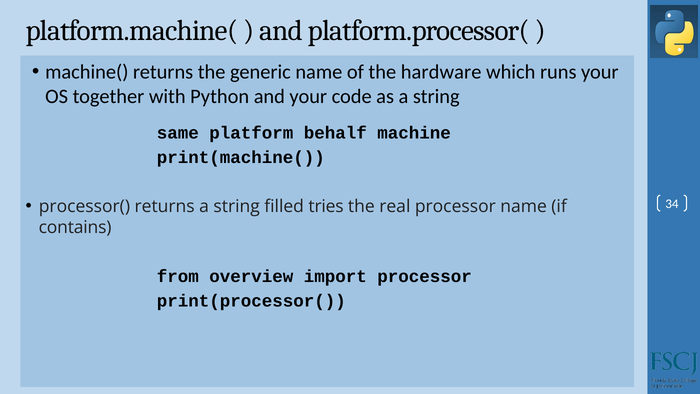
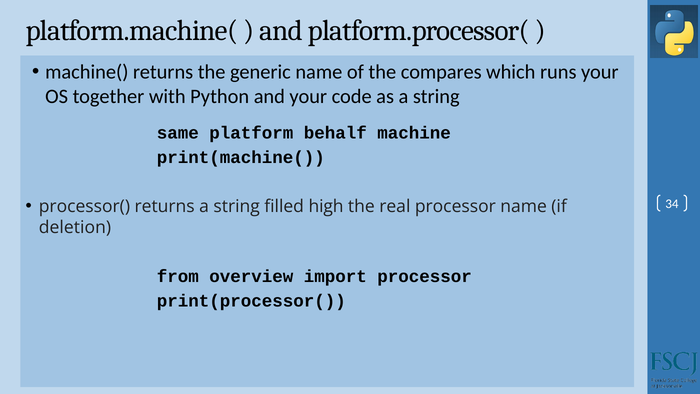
hardware: hardware -> compares (441, 72)
tries: tries -> high (326, 206)
contains: contains -> deletion (75, 227)
